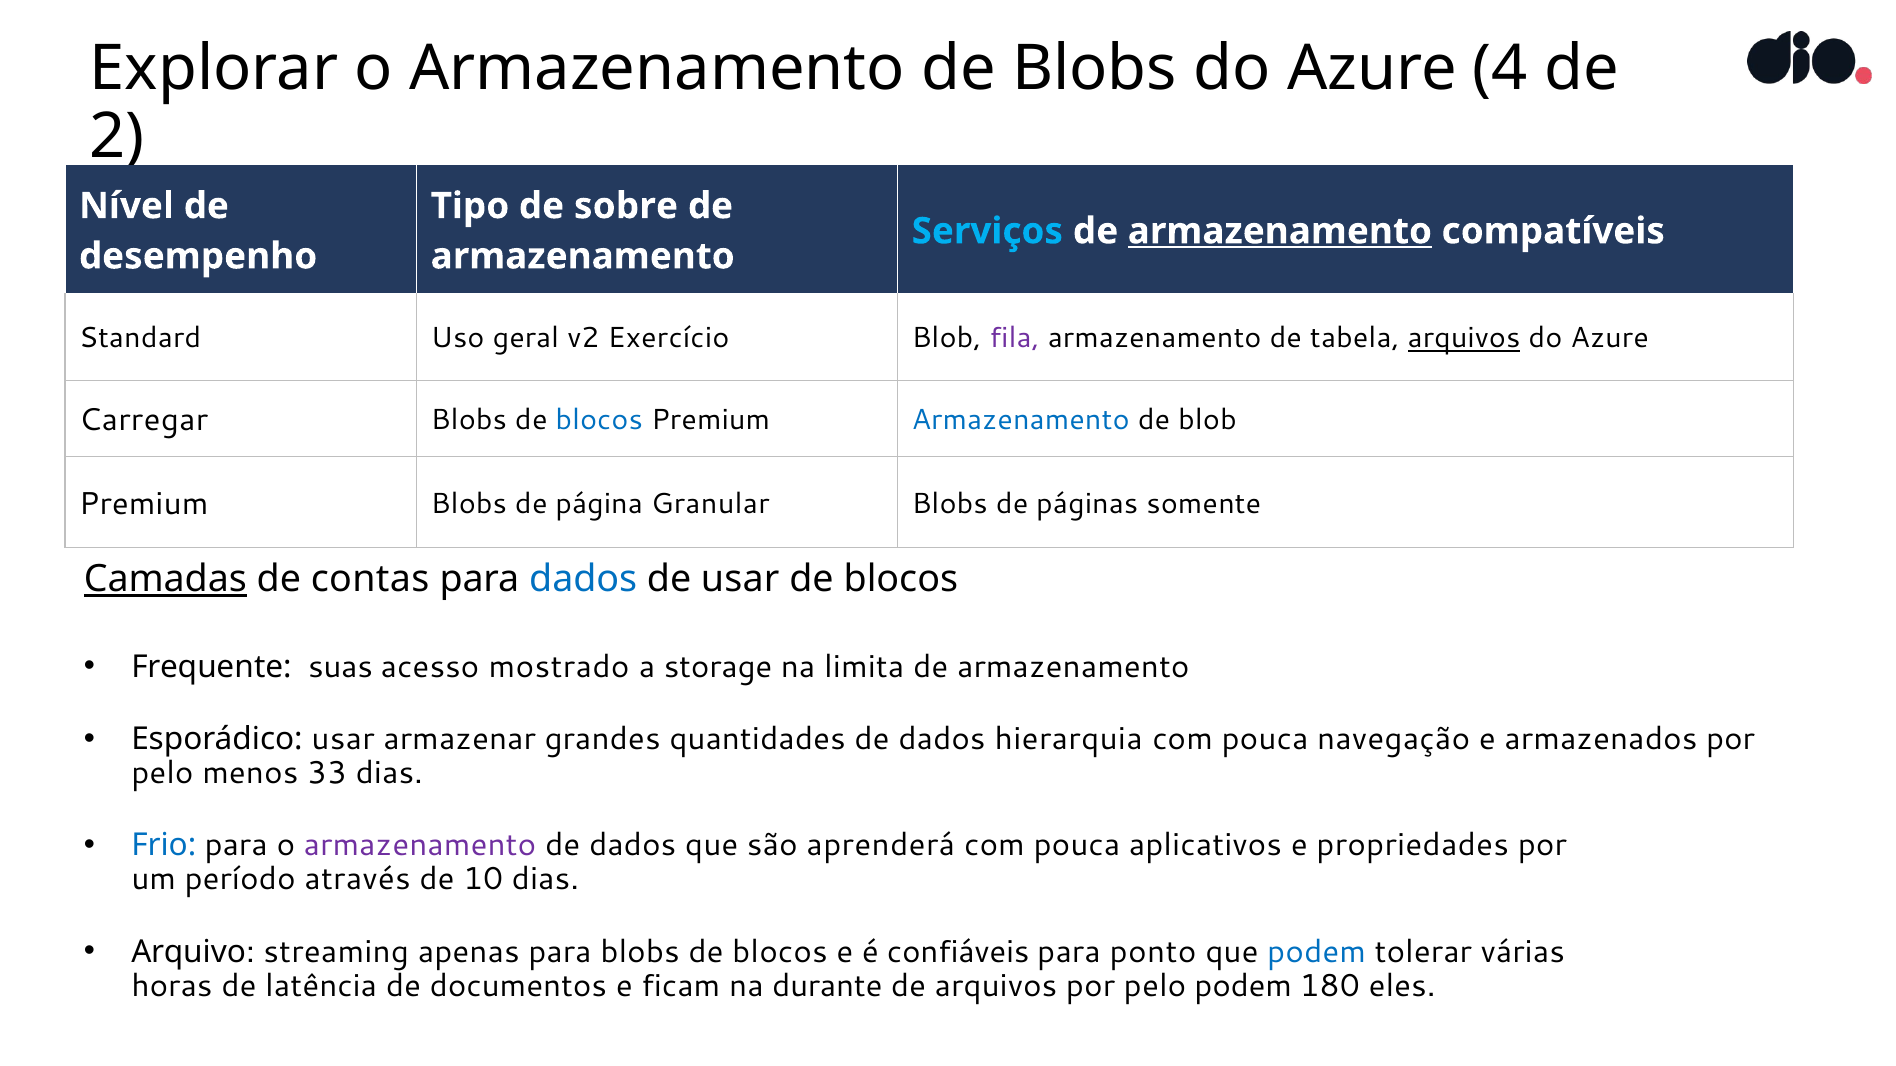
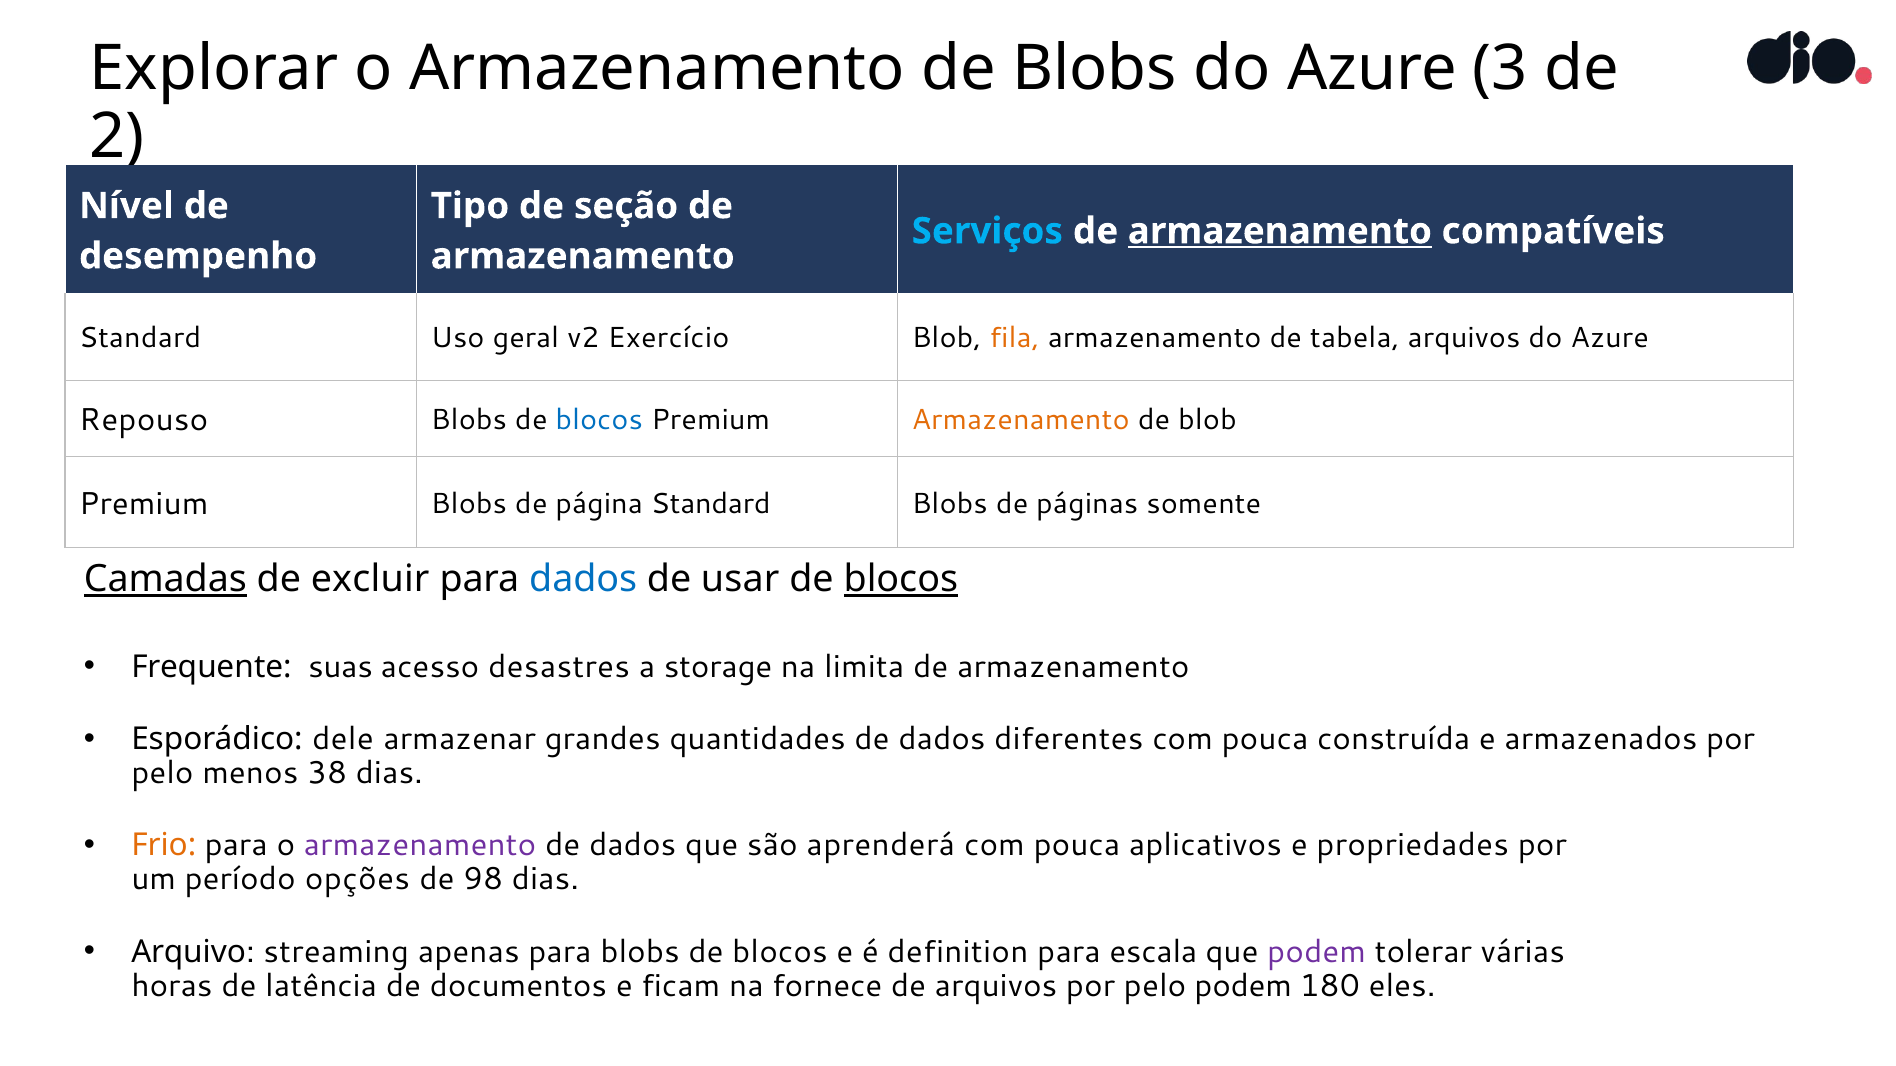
4: 4 -> 3 (1500, 69)
sobre: sobre -> seção (626, 206)
fila colour: purple -> orange (1015, 339)
arquivos underline: present -> none (1464, 339)
Carregar: Carregar -> Repouso (144, 421)
Armazenamento colour: blue -> orange (1021, 421)
página Granular: Granular -> Standard (711, 504)
contas: contas -> excluir (370, 580)
blocos underline: none -> present (901, 580)
mostrado: mostrado -> desastres (559, 667)
Esporádico usar: usar -> dele (343, 739)
hierarquia: hierarquia -> diferentes (1069, 739)
navegação: navegação -> construída (1394, 739)
33: 33 -> 38 (327, 774)
Frio colour: blue -> orange (164, 846)
através: através -> opções (358, 880)
10: 10 -> 98 (483, 880)
confiáveis: confiáveis -> definition (958, 952)
ponto: ponto -> escala (1153, 952)
podem colour: blue -> purple (1317, 952)
durante: durante -> fornece (827, 986)
